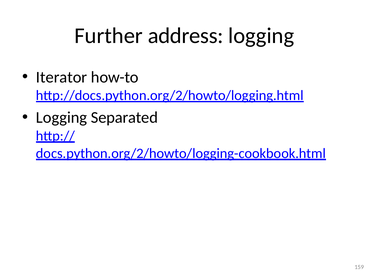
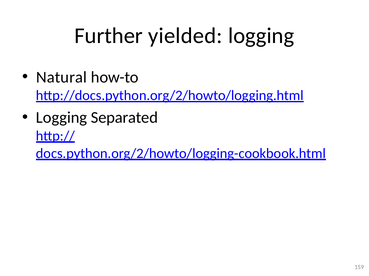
address: address -> yielded (185, 36)
Iterator: Iterator -> Natural (62, 77)
